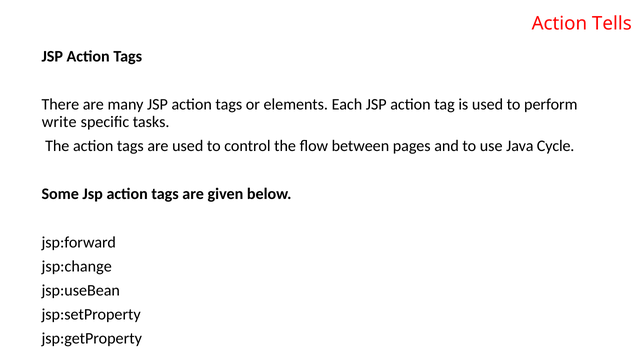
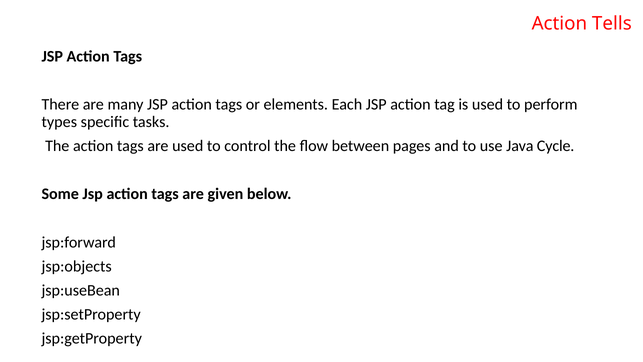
write: write -> types (59, 122)
jsp:change: jsp:change -> jsp:objects (77, 266)
